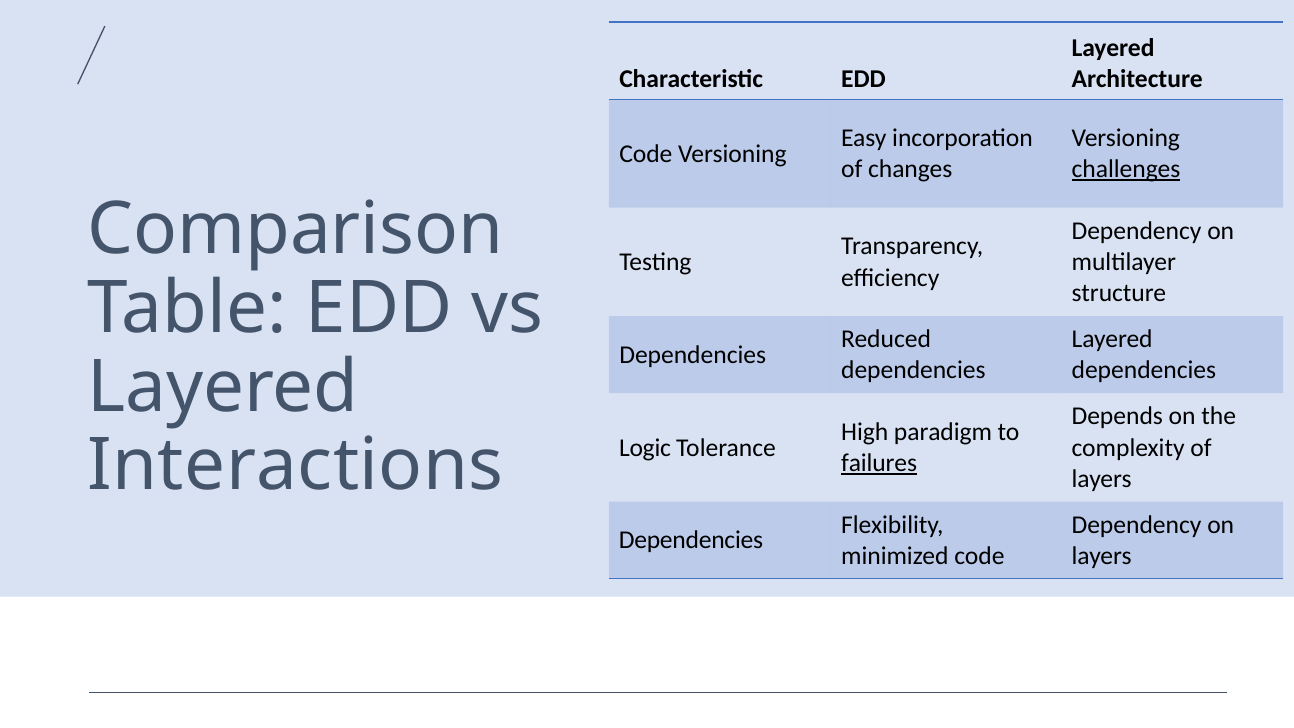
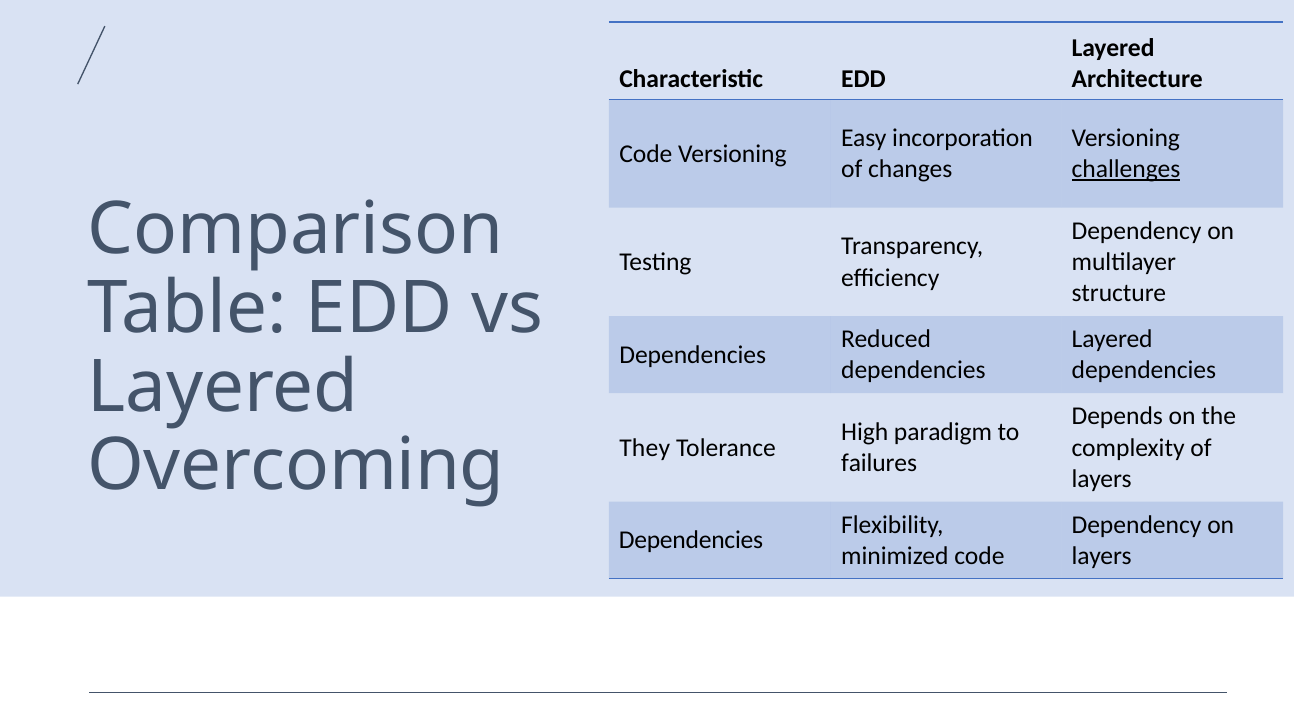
Logic: Logic -> They (645, 448)
Interactions: Interactions -> Overcoming (296, 466)
failures underline: present -> none (879, 463)
